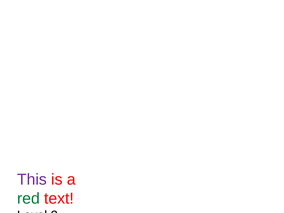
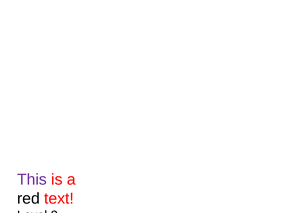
red colour: green -> black (28, 199)
